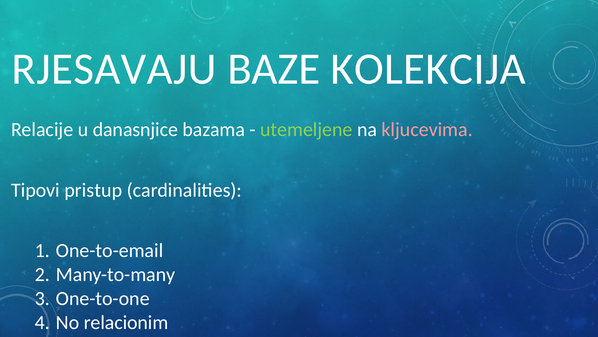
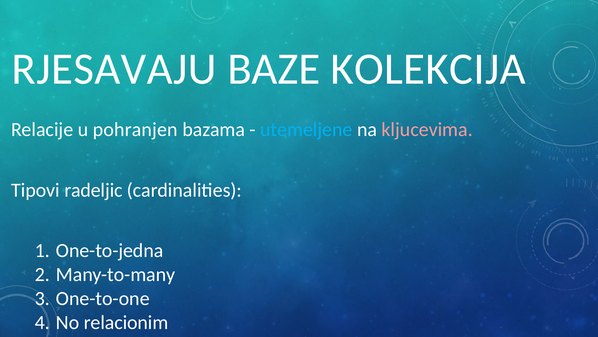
danasnjice: danasnjice -> pohranjen (135, 129)
utemeljene colour: light green -> light blue (306, 129)
pristup: pristup -> radeljic (93, 190)
One-to-email: One-to-email -> One-to-jedna (110, 250)
